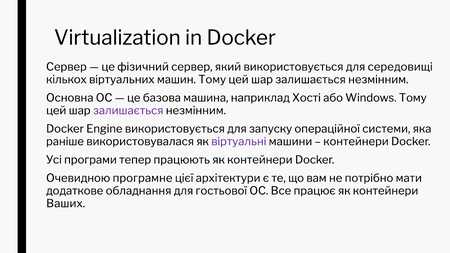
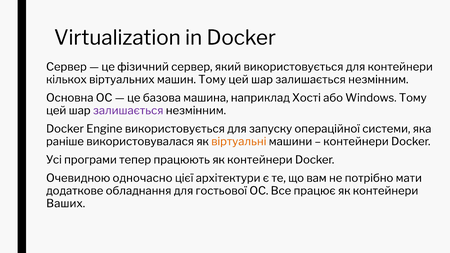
для середовищі: середовищі -> контейнери (400, 67)
віртуальні colour: purple -> orange (239, 142)
програмне: програмне -> одночасно (143, 178)
